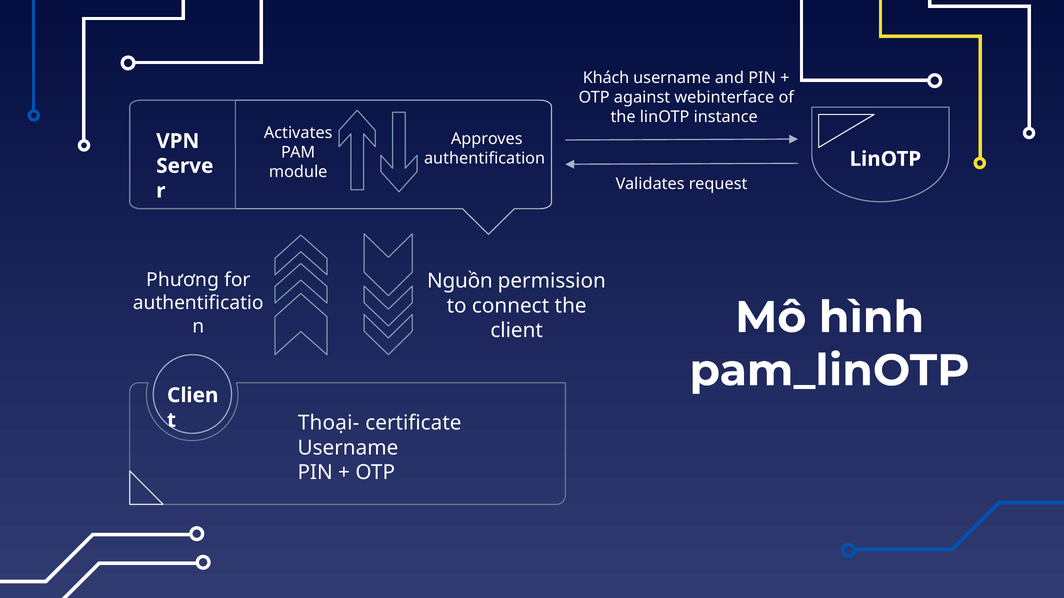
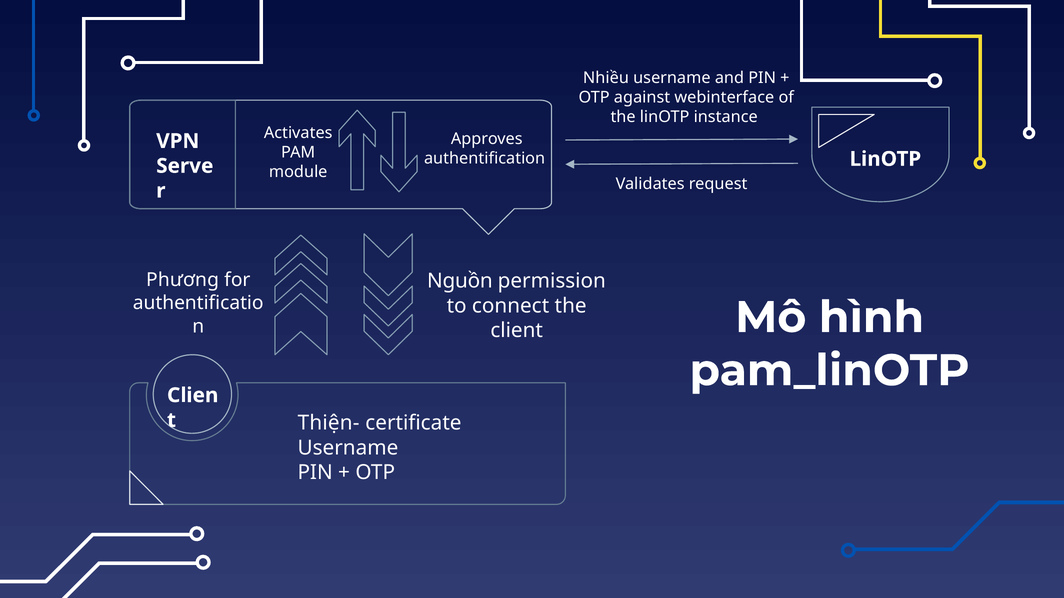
Khách: Khách -> Nhiều (606, 78)
Thoại-: Thoại- -> Thiện- (329, 423)
